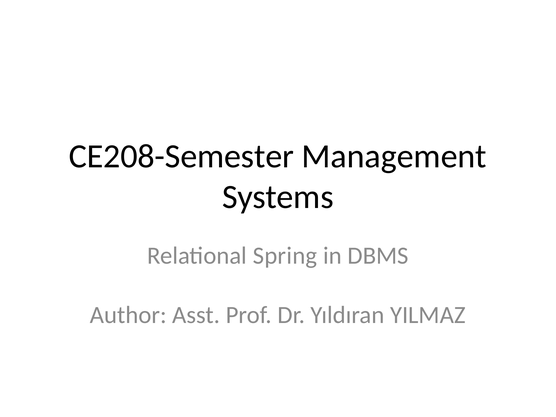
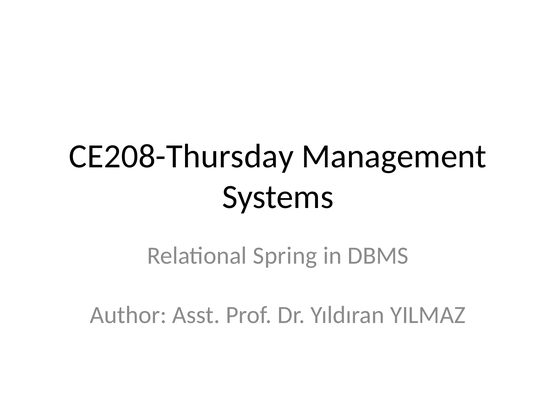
CE208-Semester: CE208-Semester -> CE208-Thursday (181, 156)
